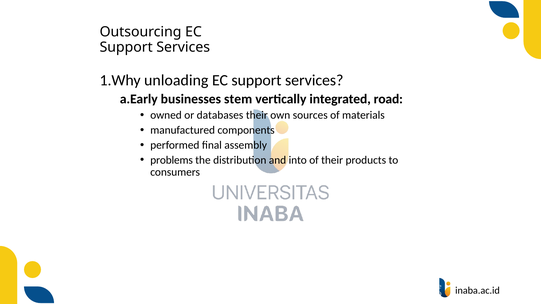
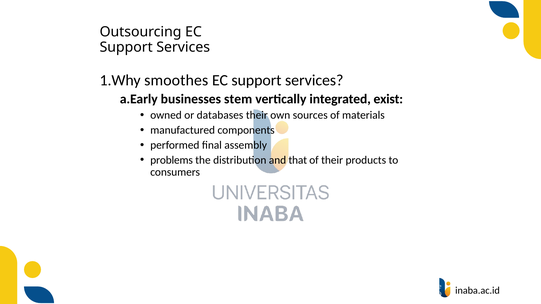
unloading: unloading -> smoothes (176, 80)
road: road -> exist (388, 99)
into: into -> that (298, 160)
